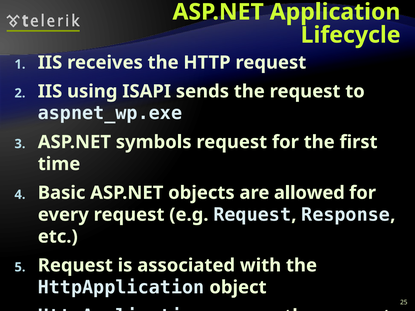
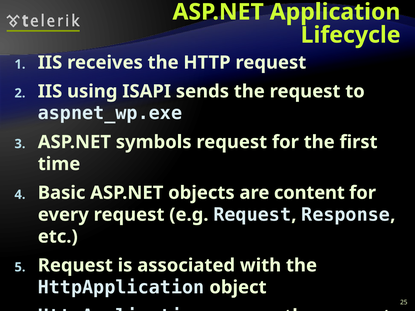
allowed: allowed -> content (309, 193)
